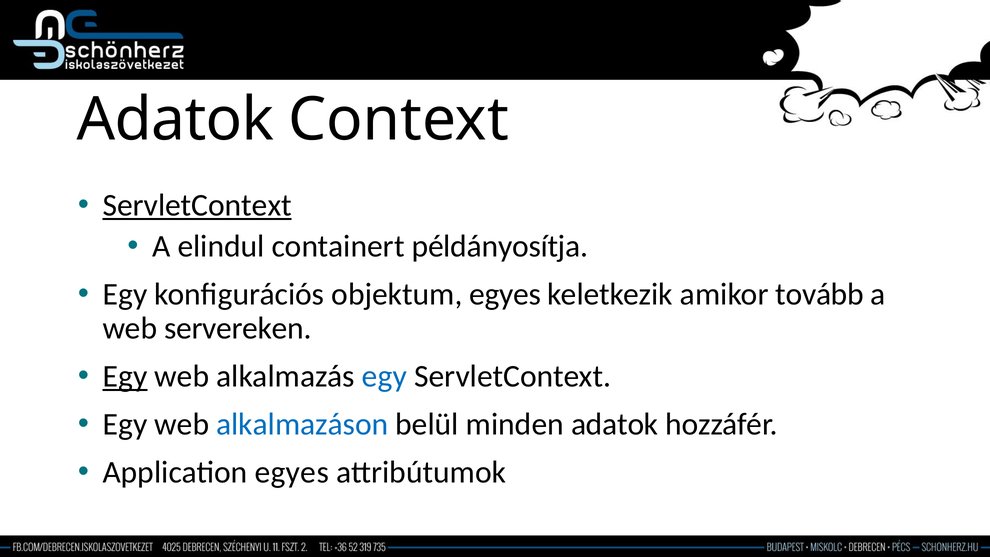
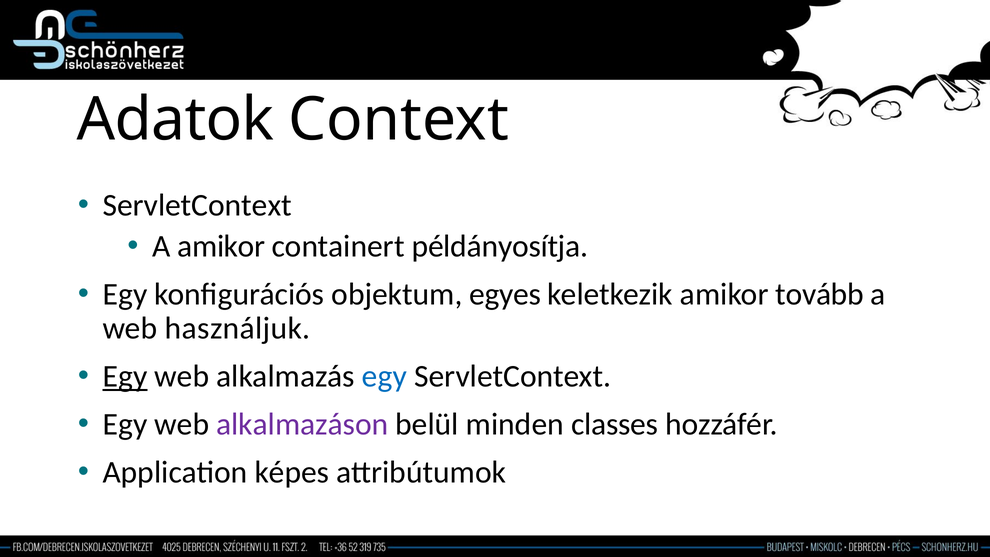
ServletContext underline: present -> none (197, 205)
A elindul: elindul -> amikor (221, 246)
servereken: servereken -> használjuk (238, 328)
alkalmazáson colour: blue -> purple (302, 424)
minden adatok: adatok -> classes (615, 424)
Application egyes: egyes -> képes (292, 472)
